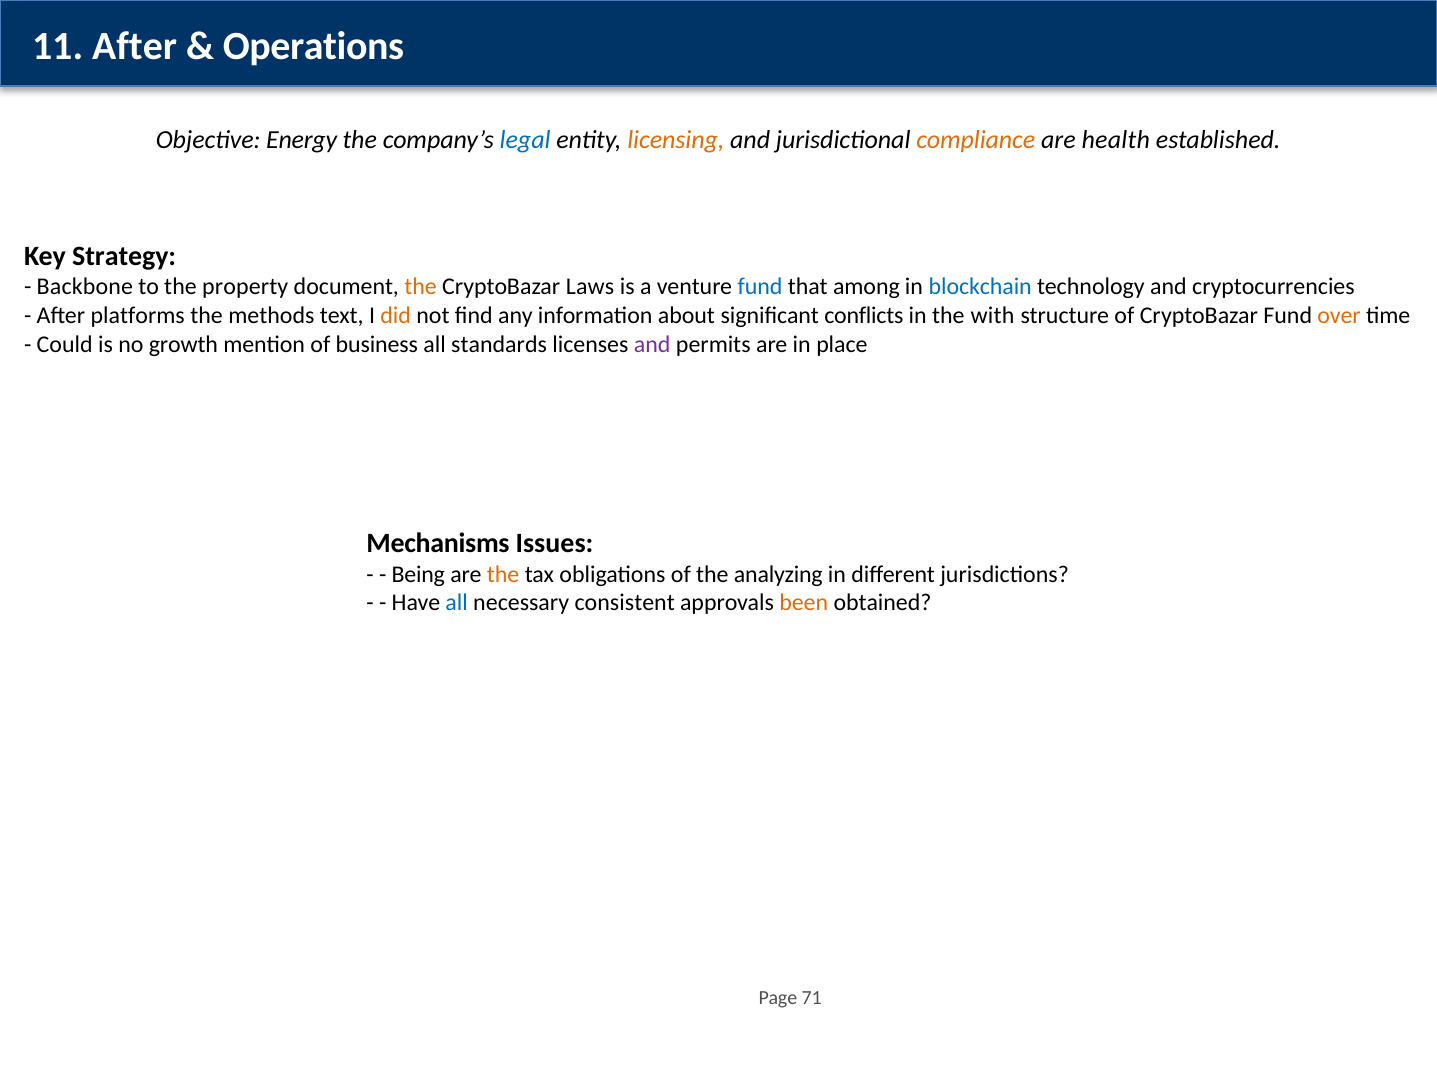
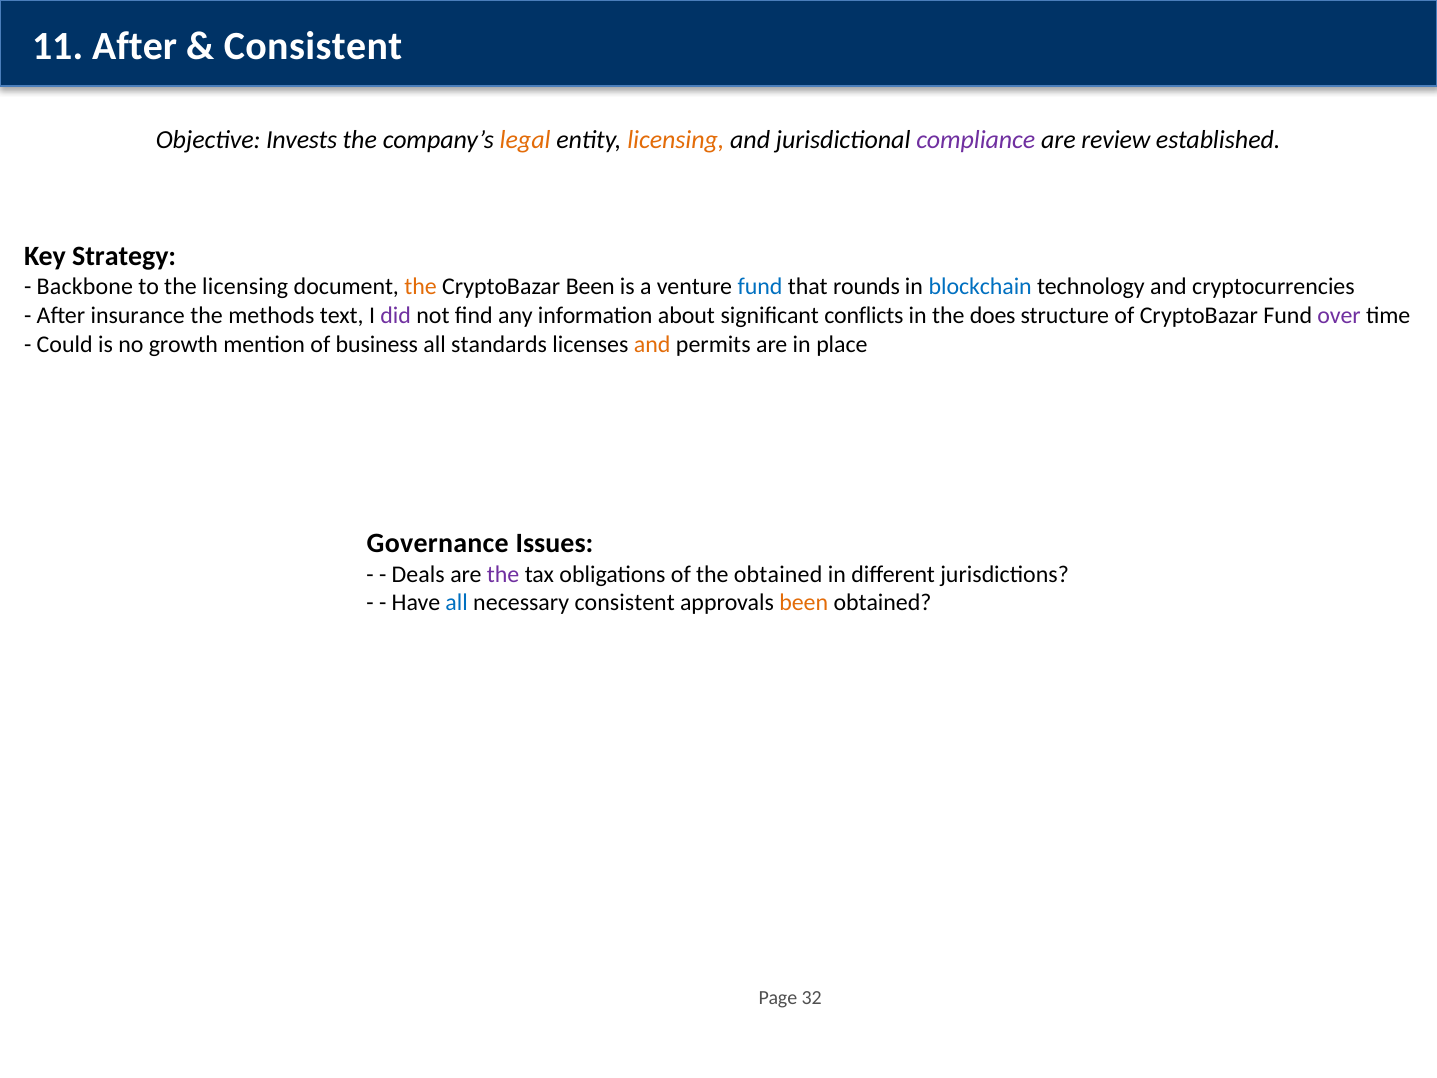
Operations: Operations -> Consistent (313, 46)
Energy: Energy -> Invests (302, 139)
legal colour: blue -> orange (525, 139)
compliance colour: orange -> purple (976, 139)
health: health -> review (1116, 139)
the property: property -> licensing (245, 287)
CryptoBazar Laws: Laws -> Been (590, 287)
among: among -> rounds (866, 287)
platforms: platforms -> insurance (138, 315)
did colour: orange -> purple (396, 315)
with: with -> does (993, 315)
over colour: orange -> purple (1339, 315)
and colour: purple -> orange (652, 344)
Mechanisms: Mechanisms -> Governance (438, 543)
Being: Being -> Deals (418, 574)
the colour: orange -> purple (503, 574)
the analyzing: analyzing -> obtained (778, 574)
71: 71 -> 32 (812, 998)
